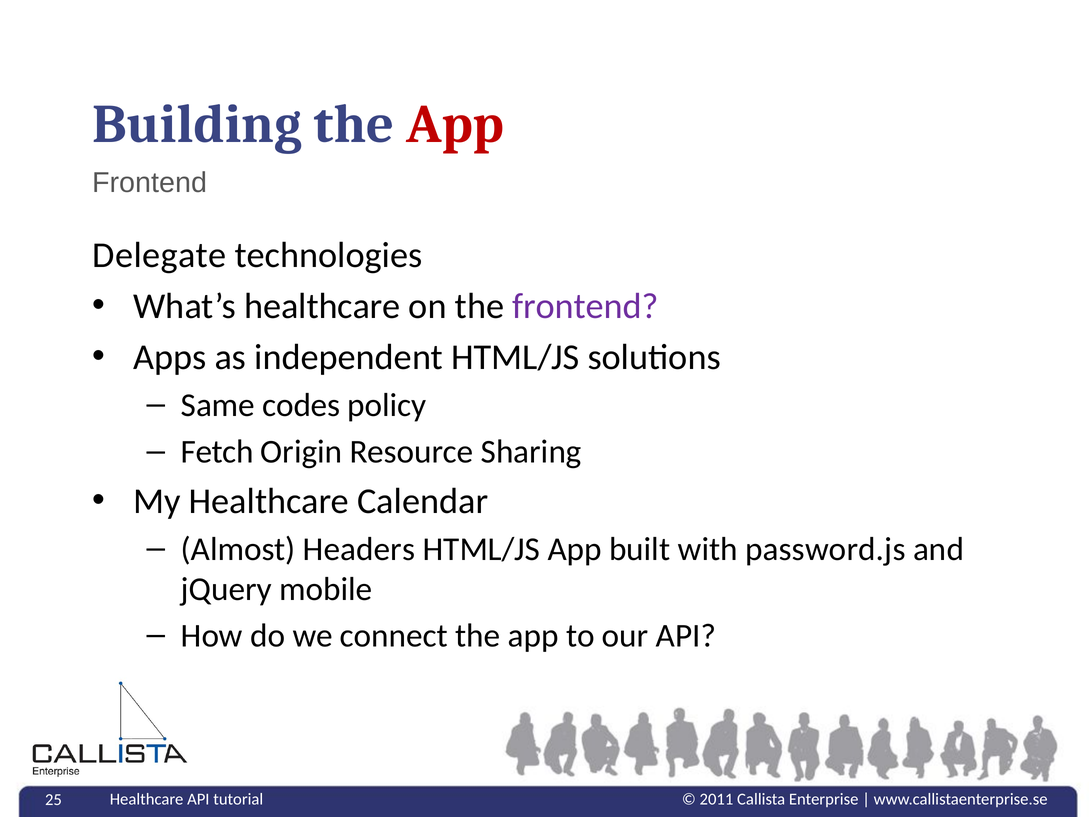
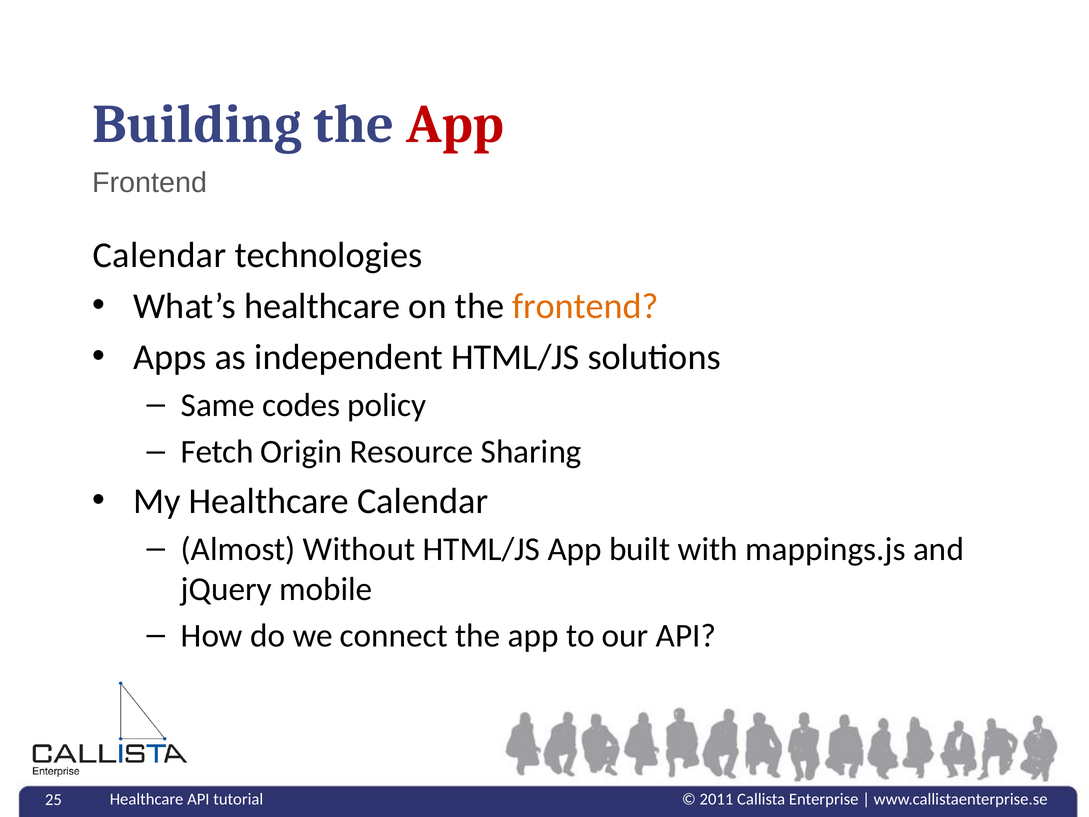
Delegate: Delegate -> Calendar (159, 255)
frontend colour: purple -> orange (585, 306)
Headers: Headers -> Without (359, 549)
password.js: password.js -> mappings.js (825, 549)
